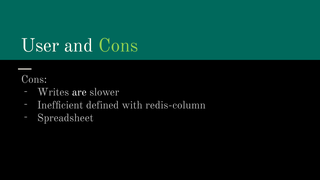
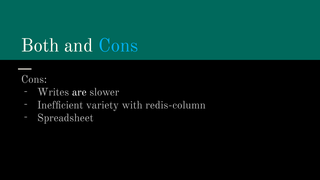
User: User -> Both (40, 46)
Cons colour: light green -> light blue (118, 46)
defined: defined -> variety (102, 105)
